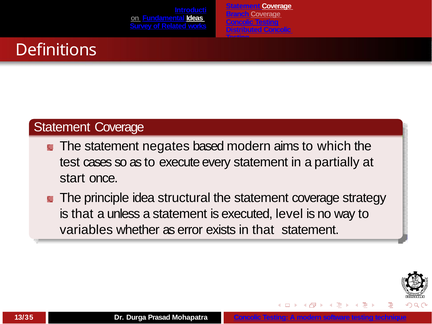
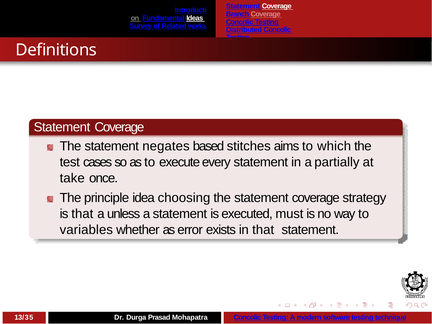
based modern: modern -> stitches (249, 146)
start: start -> take (72, 178)
structural: structural -> choosing (184, 198)
level: level -> must (289, 214)
